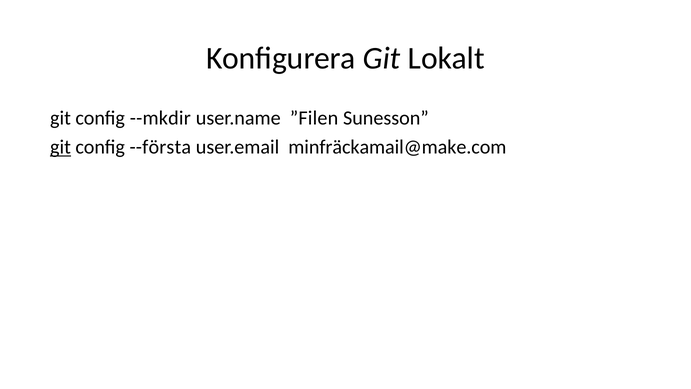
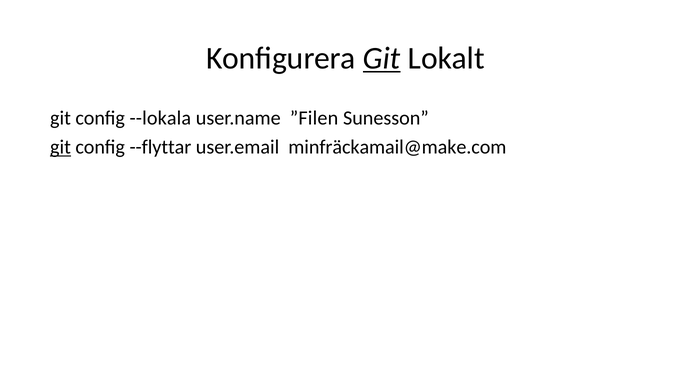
Git underline: none -> present (382, 58)
--mkdir: --mkdir -> --lokala (160, 118)
--första: --första -> --flyttar (160, 147)
